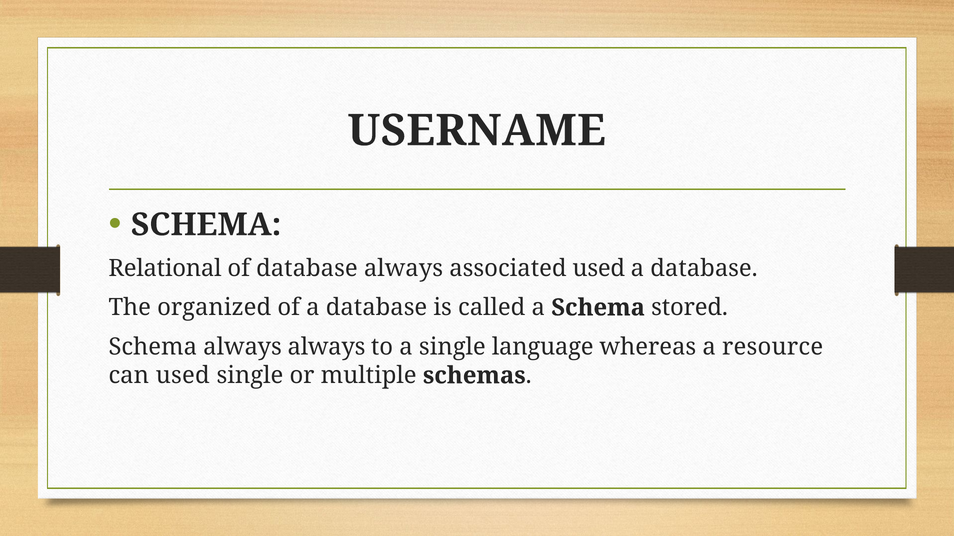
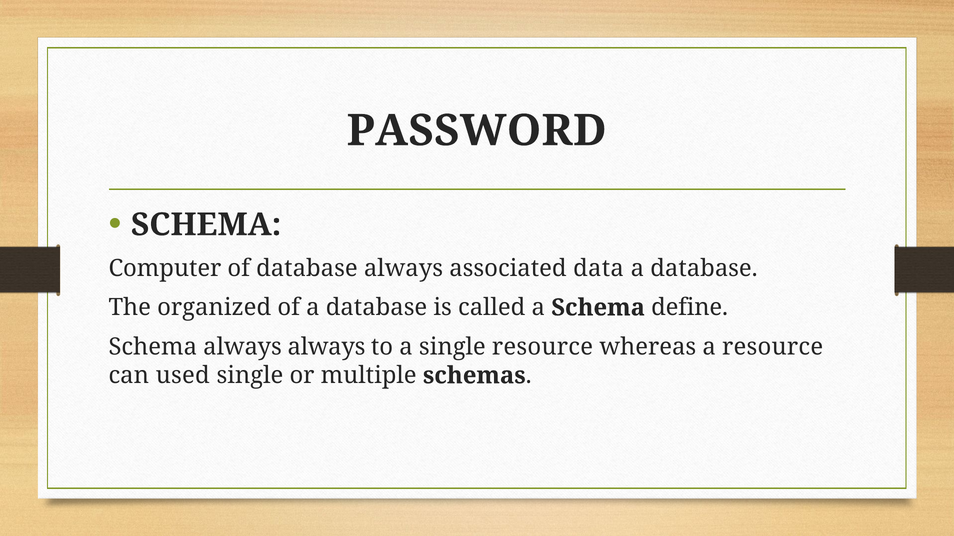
USERNAME: USERNAME -> PASSWORD (477, 131)
Relational: Relational -> Computer (165, 269)
associated used: used -> data (599, 269)
stored: stored -> define (690, 308)
single language: language -> resource (542, 347)
